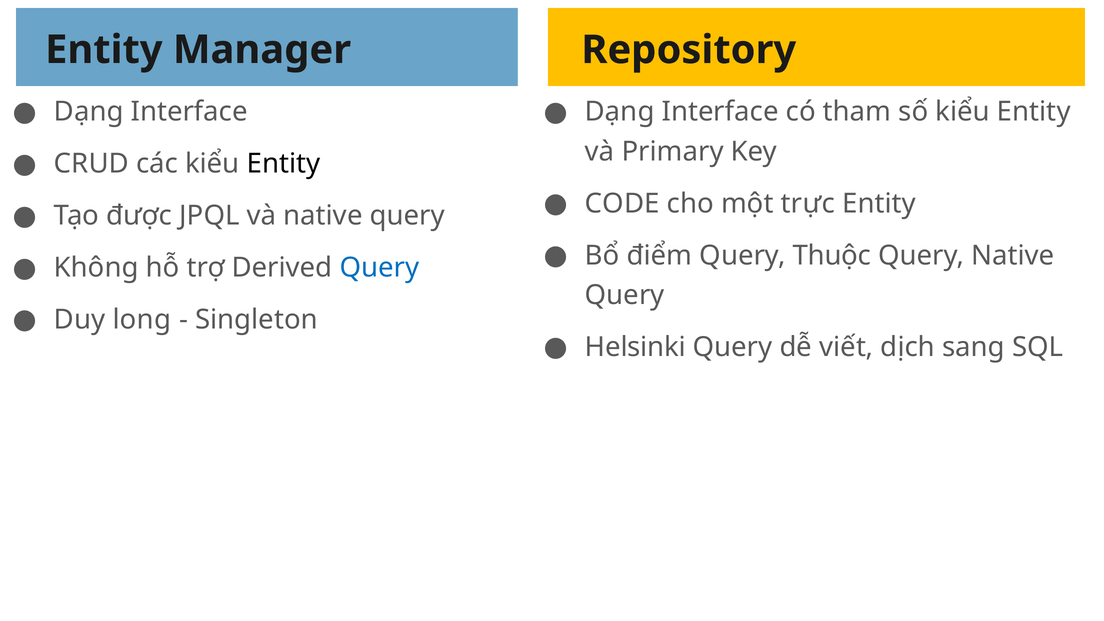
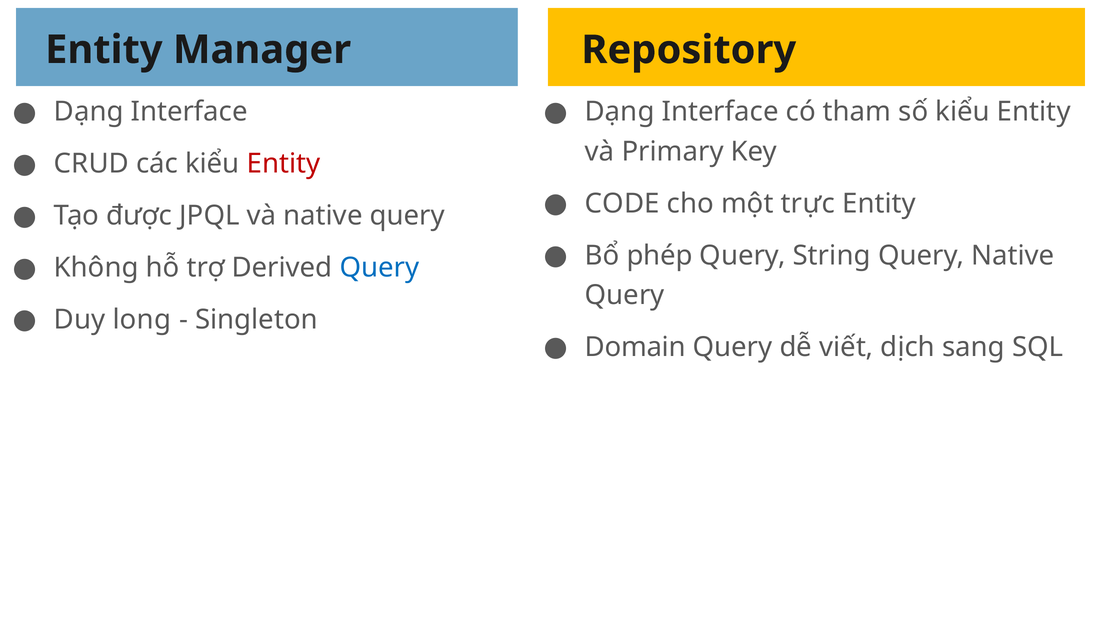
Entity colour: black -> red (283, 164)
điểm: điểm -> phép (660, 256)
Thuộc: Thuộc -> String (832, 256)
Helsinki: Helsinki -> Domain (635, 347)
